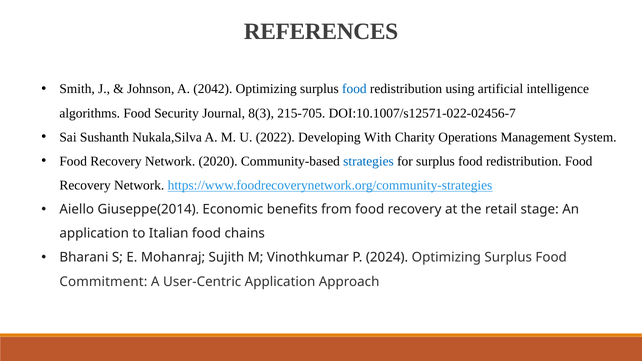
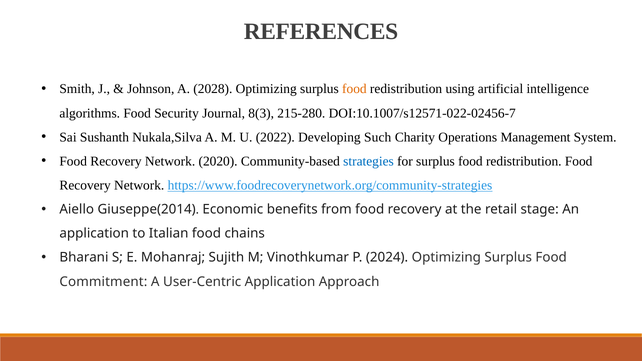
2042: 2042 -> 2028 (213, 89)
food colour: blue -> orange (354, 89)
215-705: 215-705 -> 215-280 (301, 113)
With: With -> Such (378, 137)
